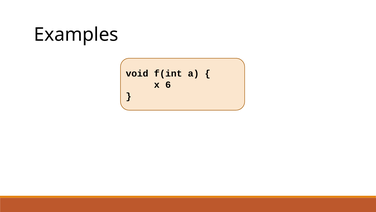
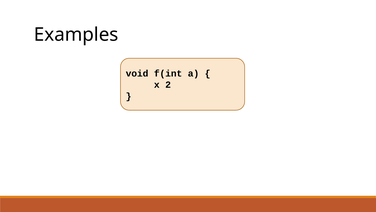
6: 6 -> 2 (168, 85)
